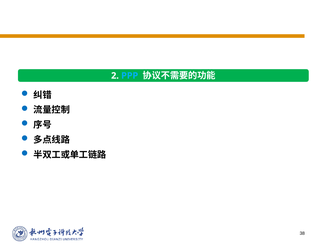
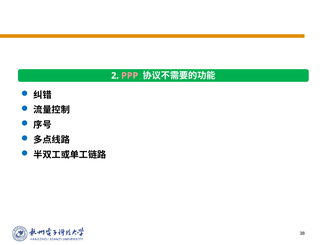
PPP colour: light blue -> pink (130, 76)
